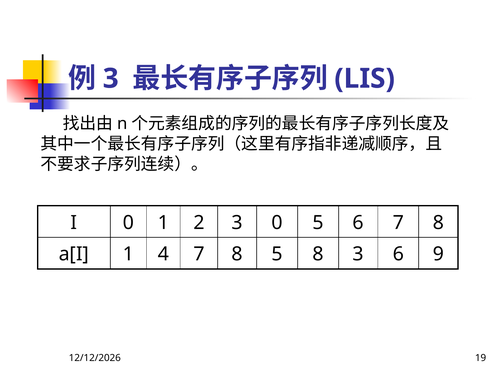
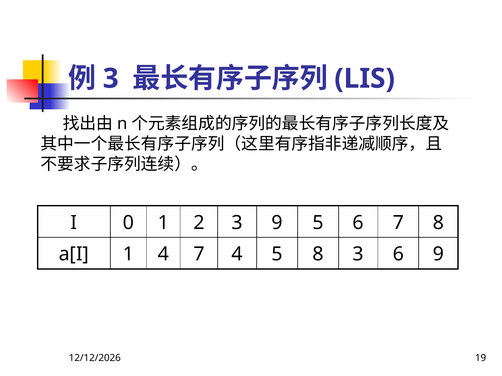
3 0: 0 -> 9 (277, 223)
4 7 8: 8 -> 4 (237, 254)
